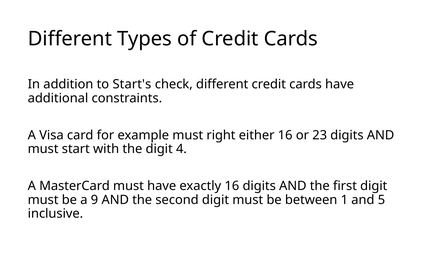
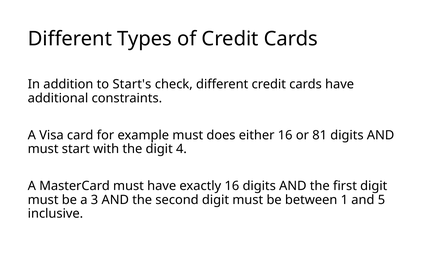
right: right -> does (221, 135)
23: 23 -> 81 (320, 135)
9: 9 -> 3 (95, 200)
